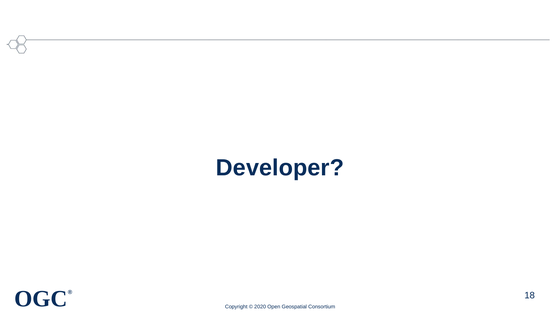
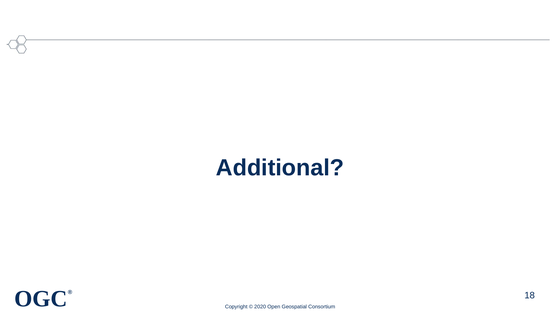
Developer: Developer -> Additional (280, 168)
